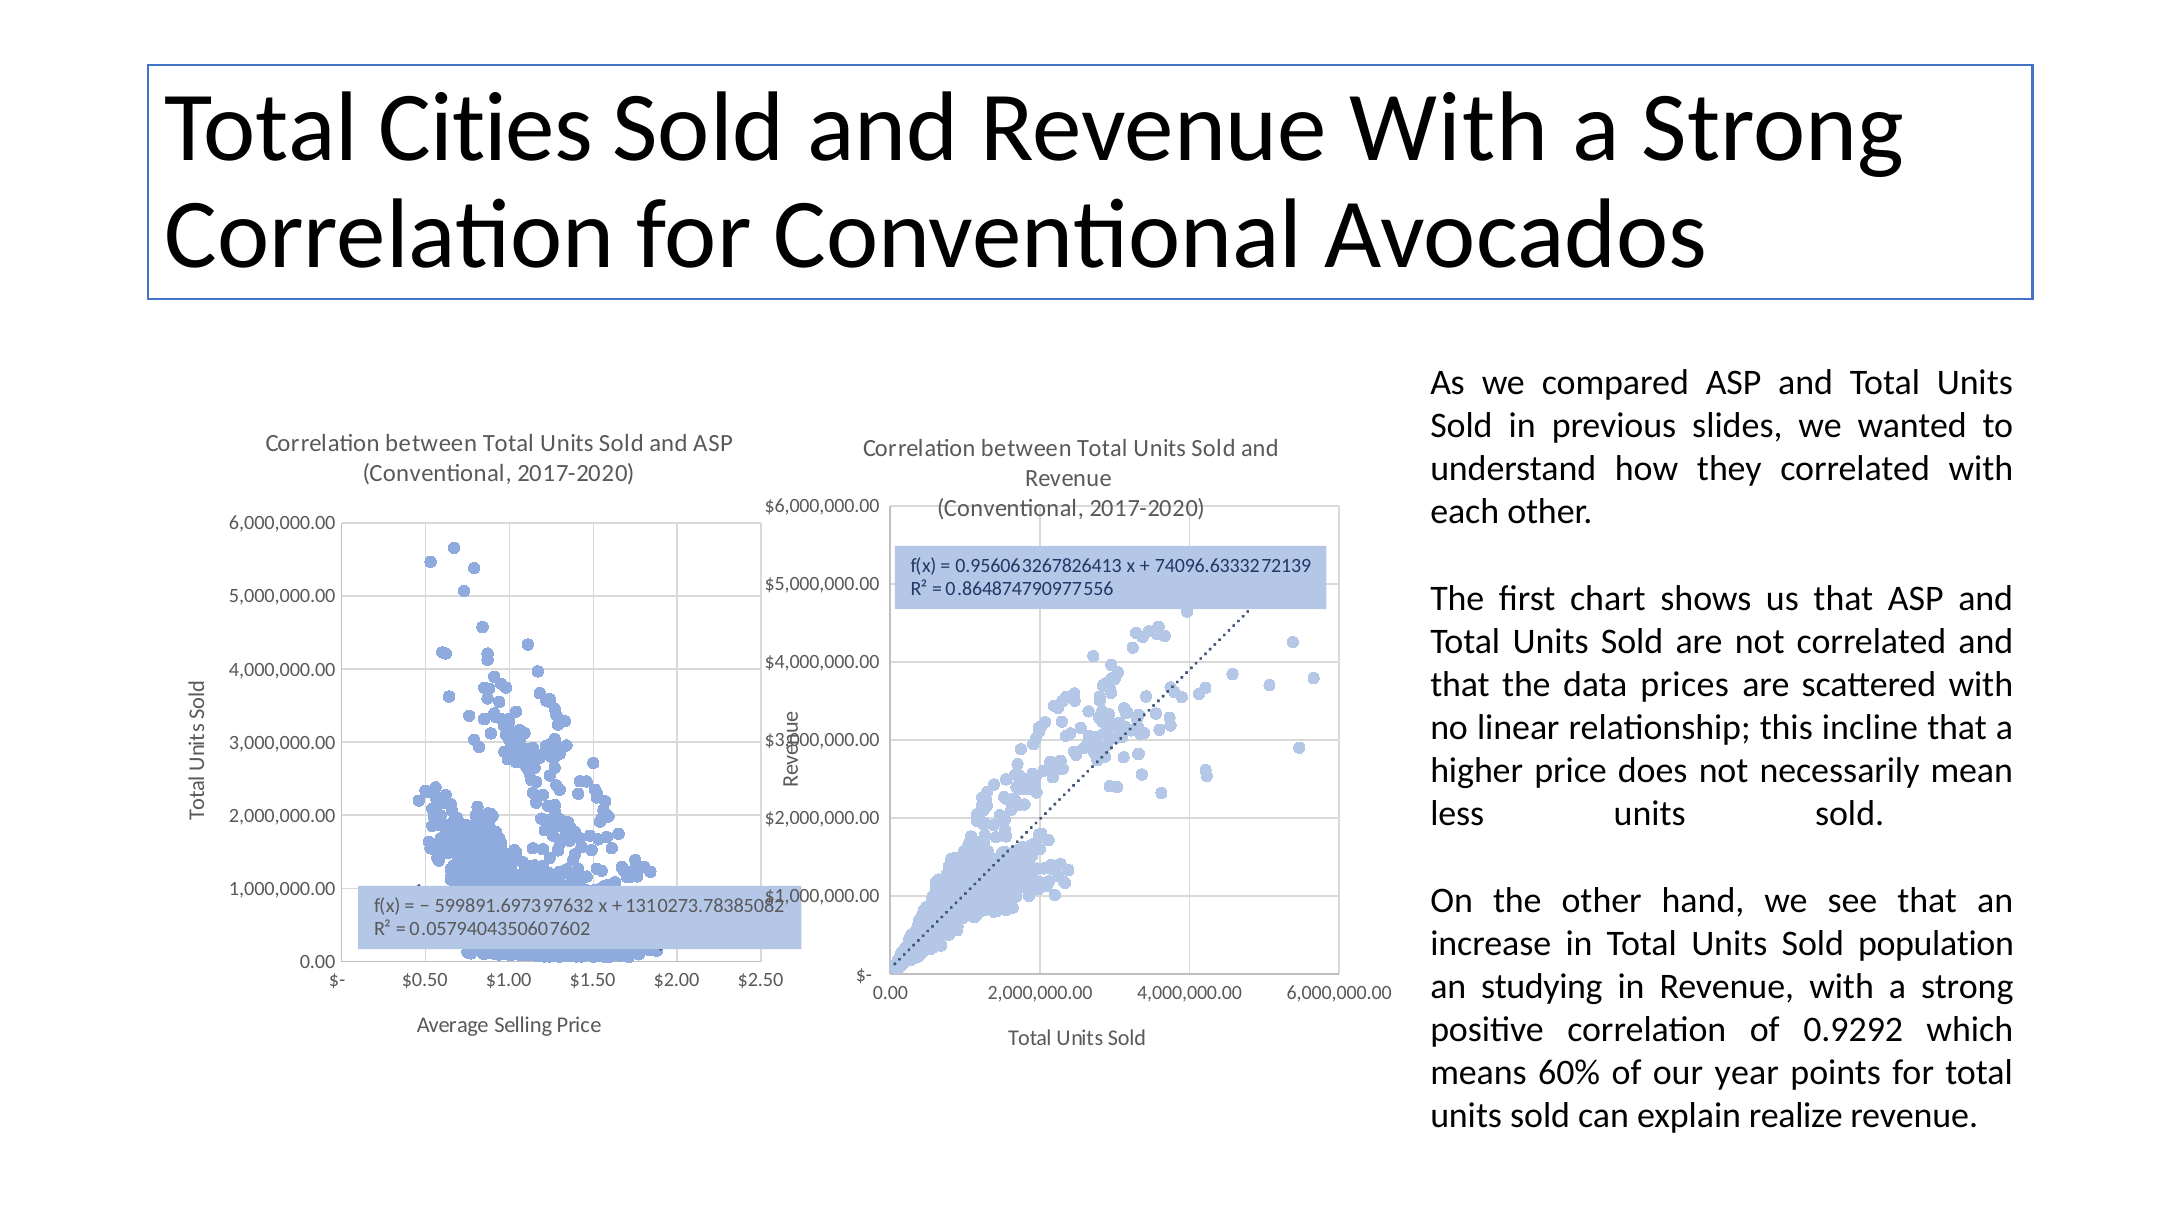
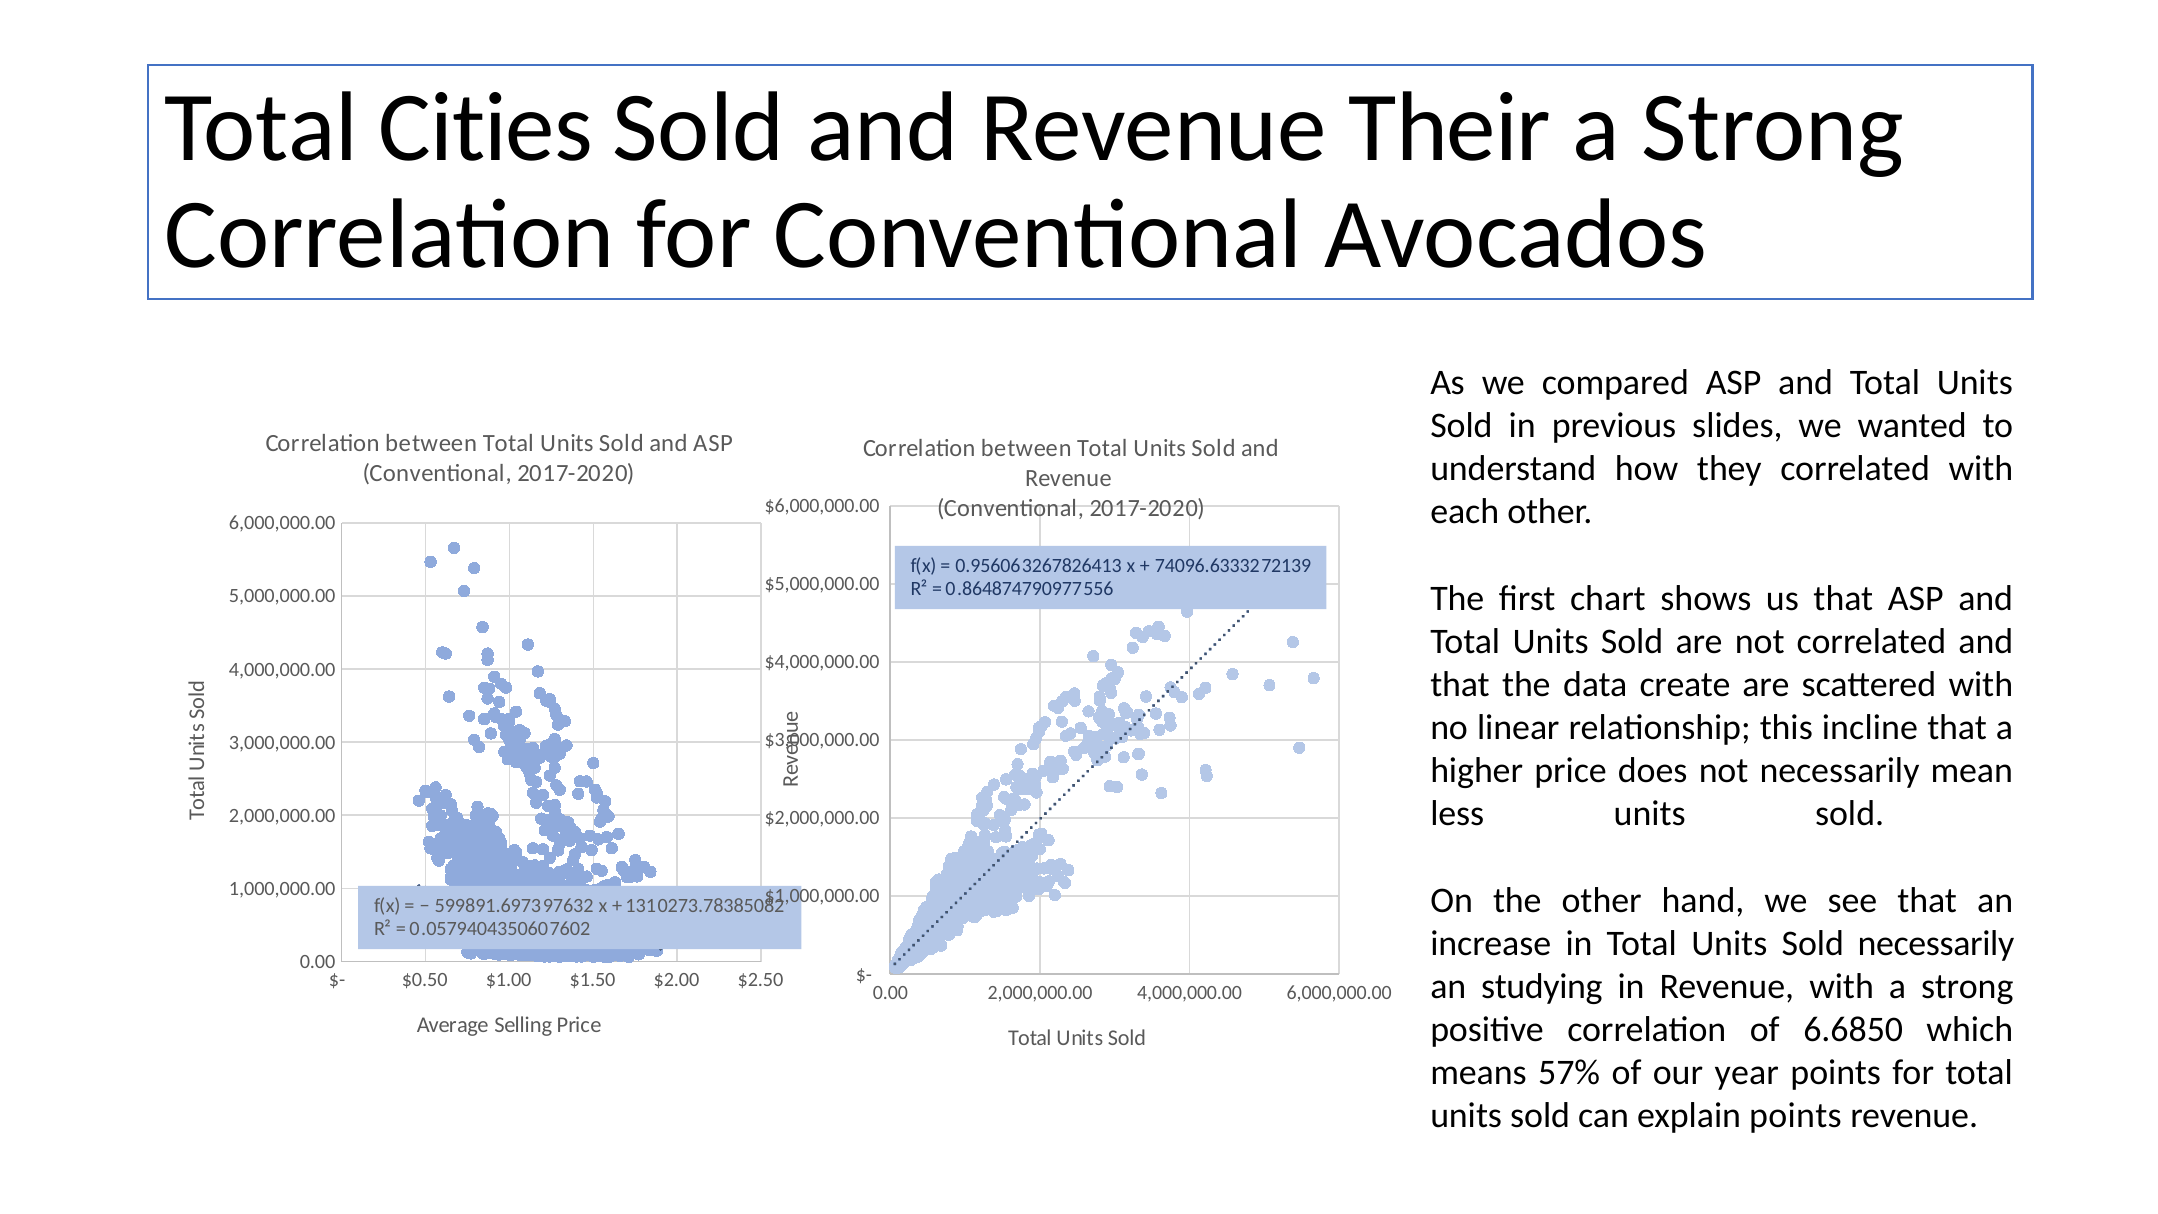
and Revenue With: With -> Their (1450, 128)
prices: prices -> create (1685, 685)
Sold population: population -> necessarily (1936, 943)
0.9292: 0.9292 -> 6.6850 (1853, 1030)
60%: 60% -> 57% (1569, 1073)
explain realize: realize -> points (1795, 1116)
